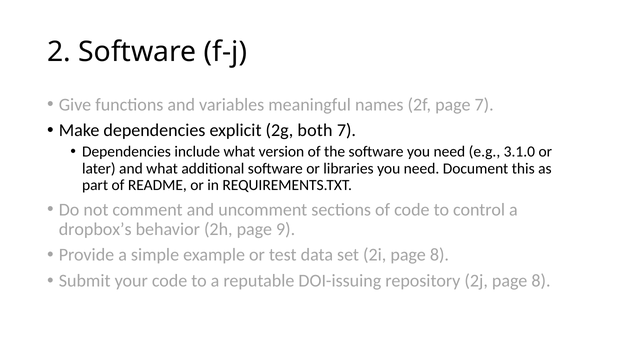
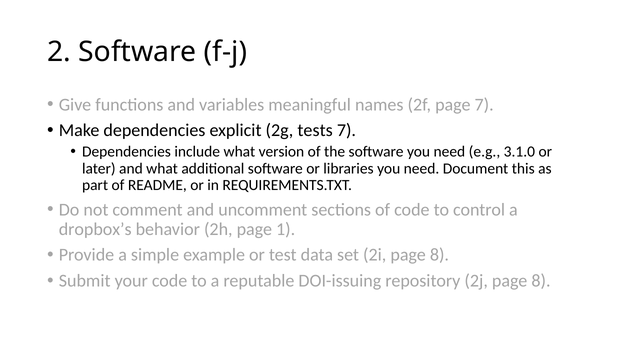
both: both -> tests (315, 131)
9: 9 -> 1 (286, 229)
